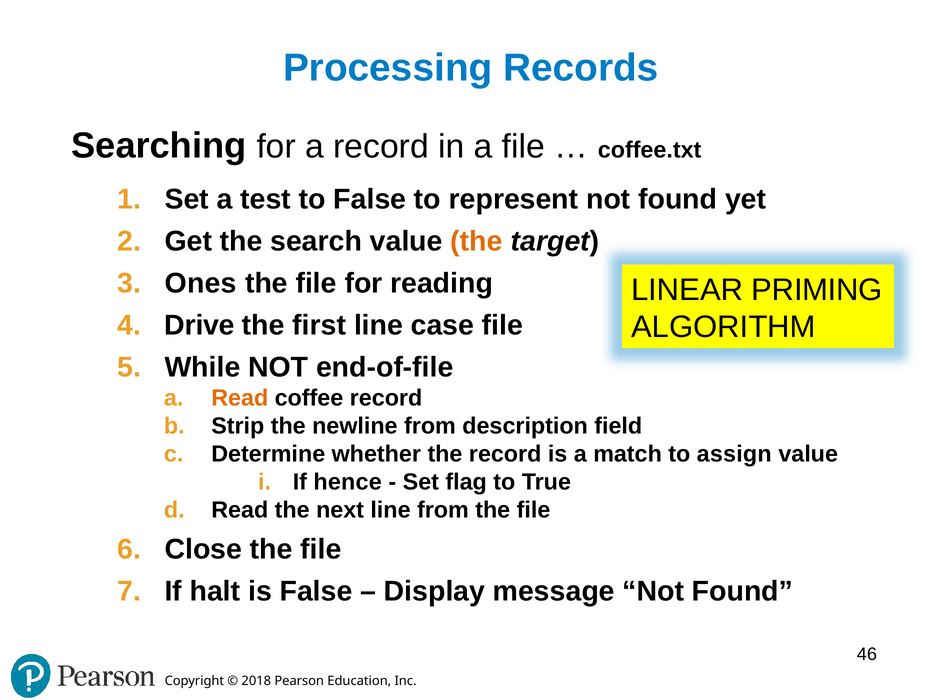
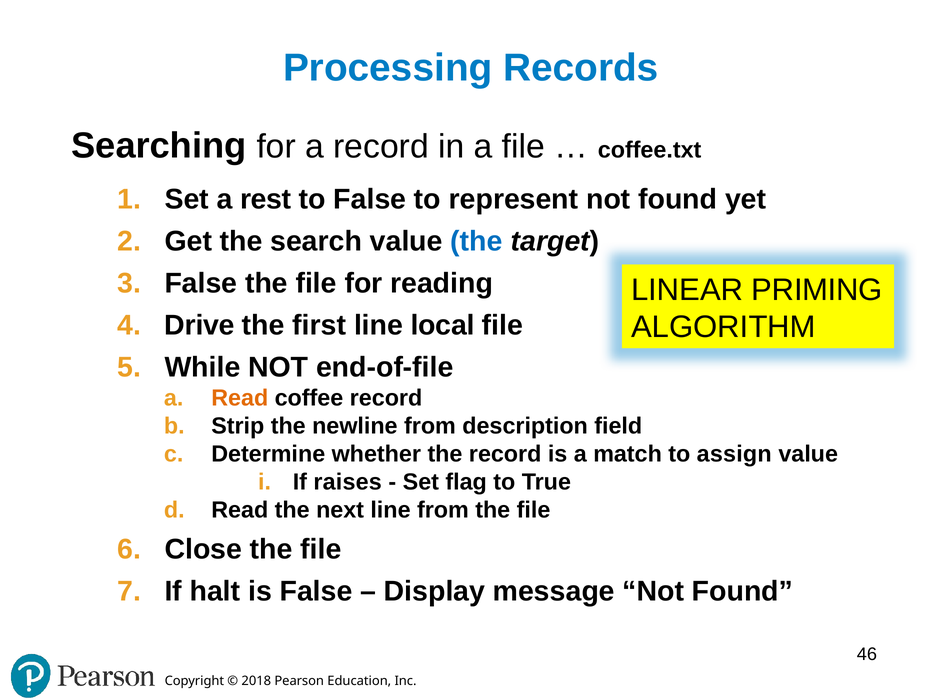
test: test -> rest (266, 199)
the colour: orange -> blue (476, 241)
Ones: Ones -> False (201, 283)
case: case -> local (443, 325)
hence: hence -> raises (348, 482)
